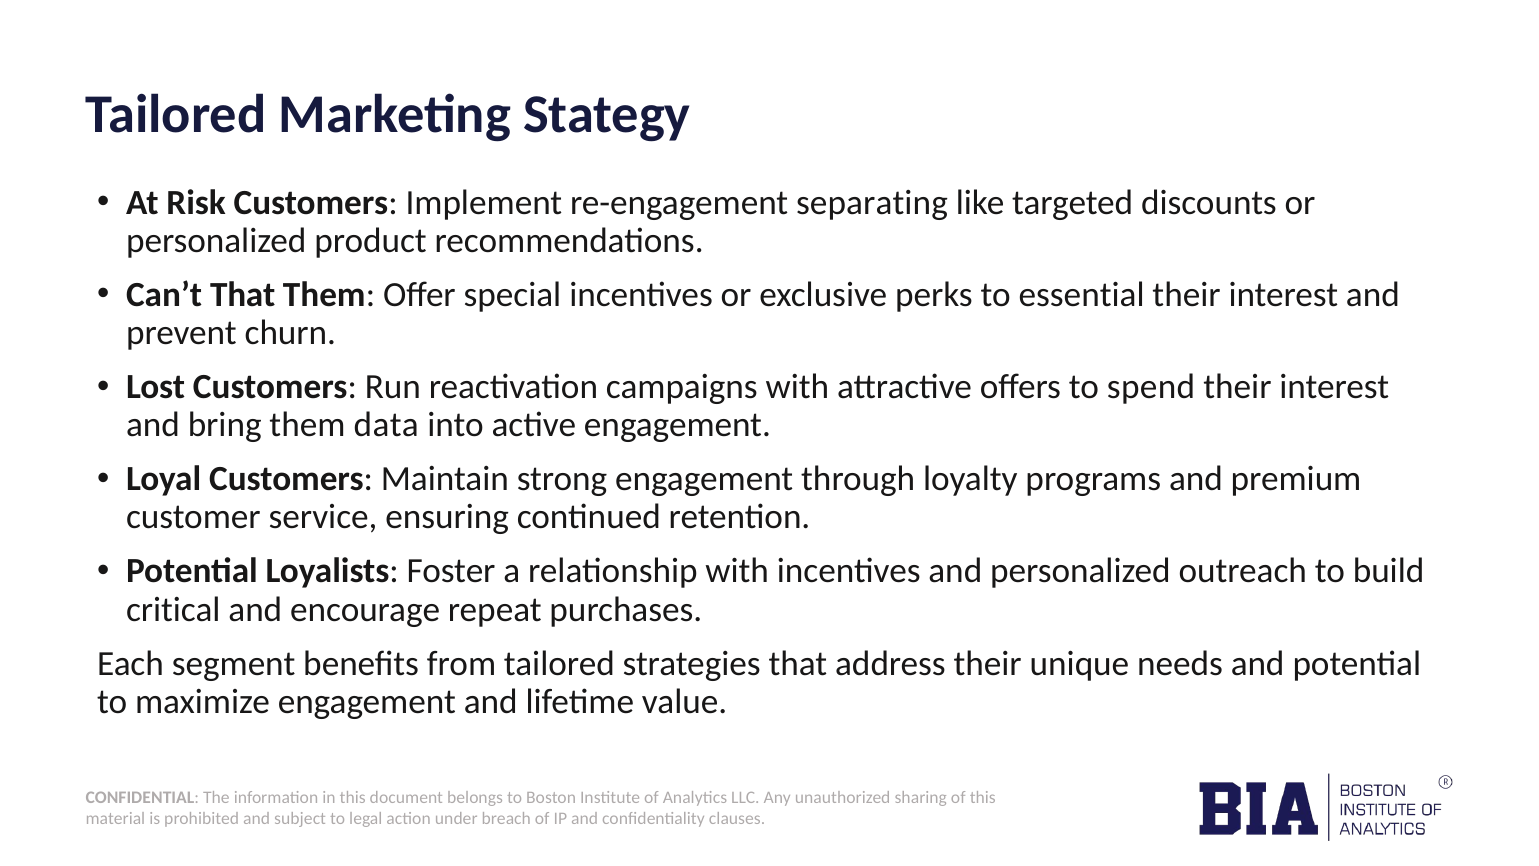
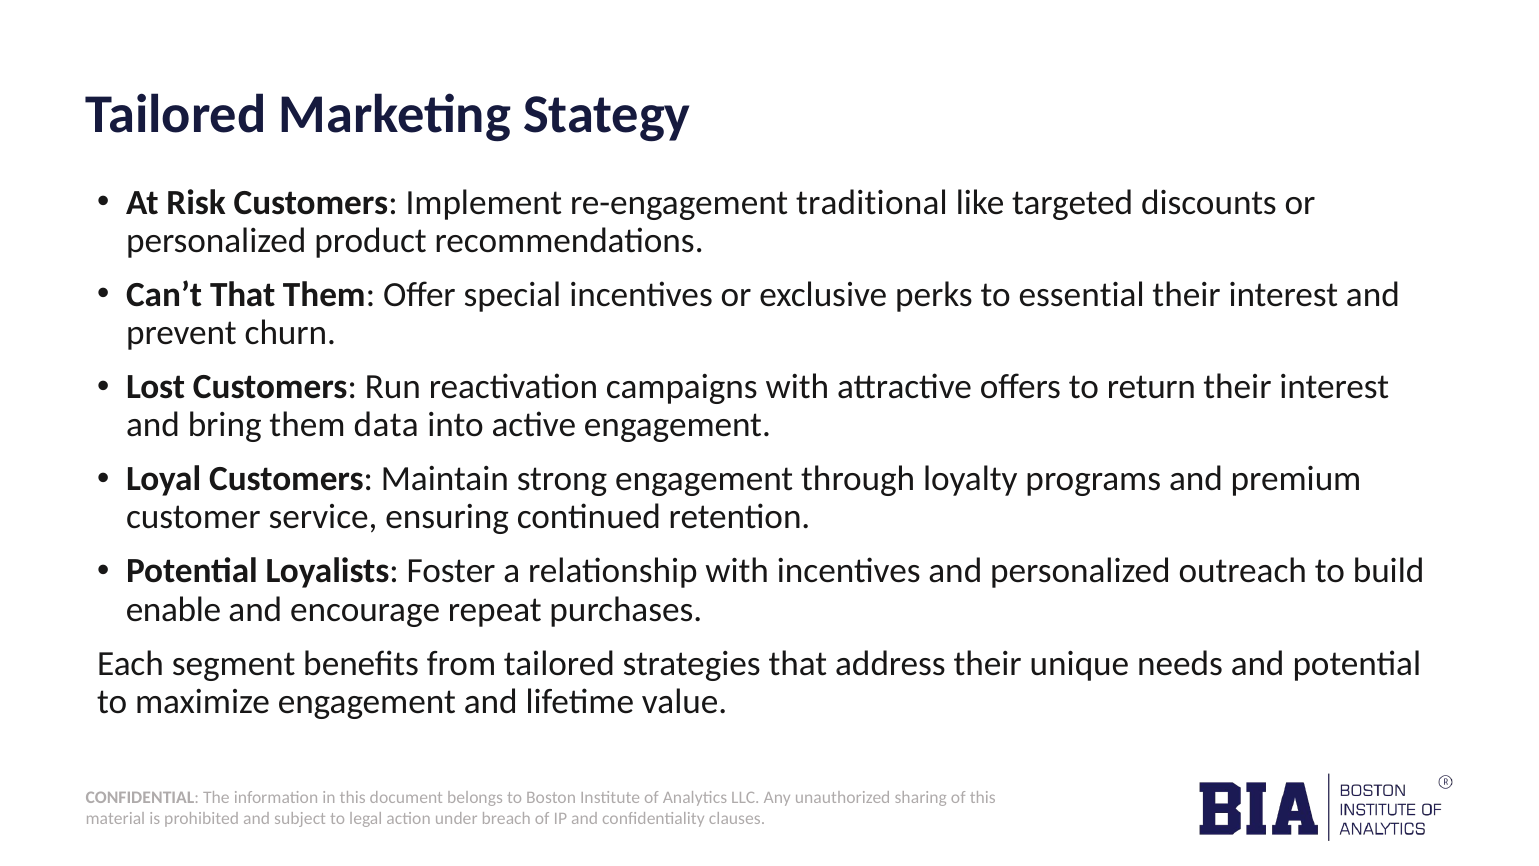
separating: separating -> traditional (872, 202)
spend: spend -> return (1151, 387)
critical: critical -> enable (173, 609)
